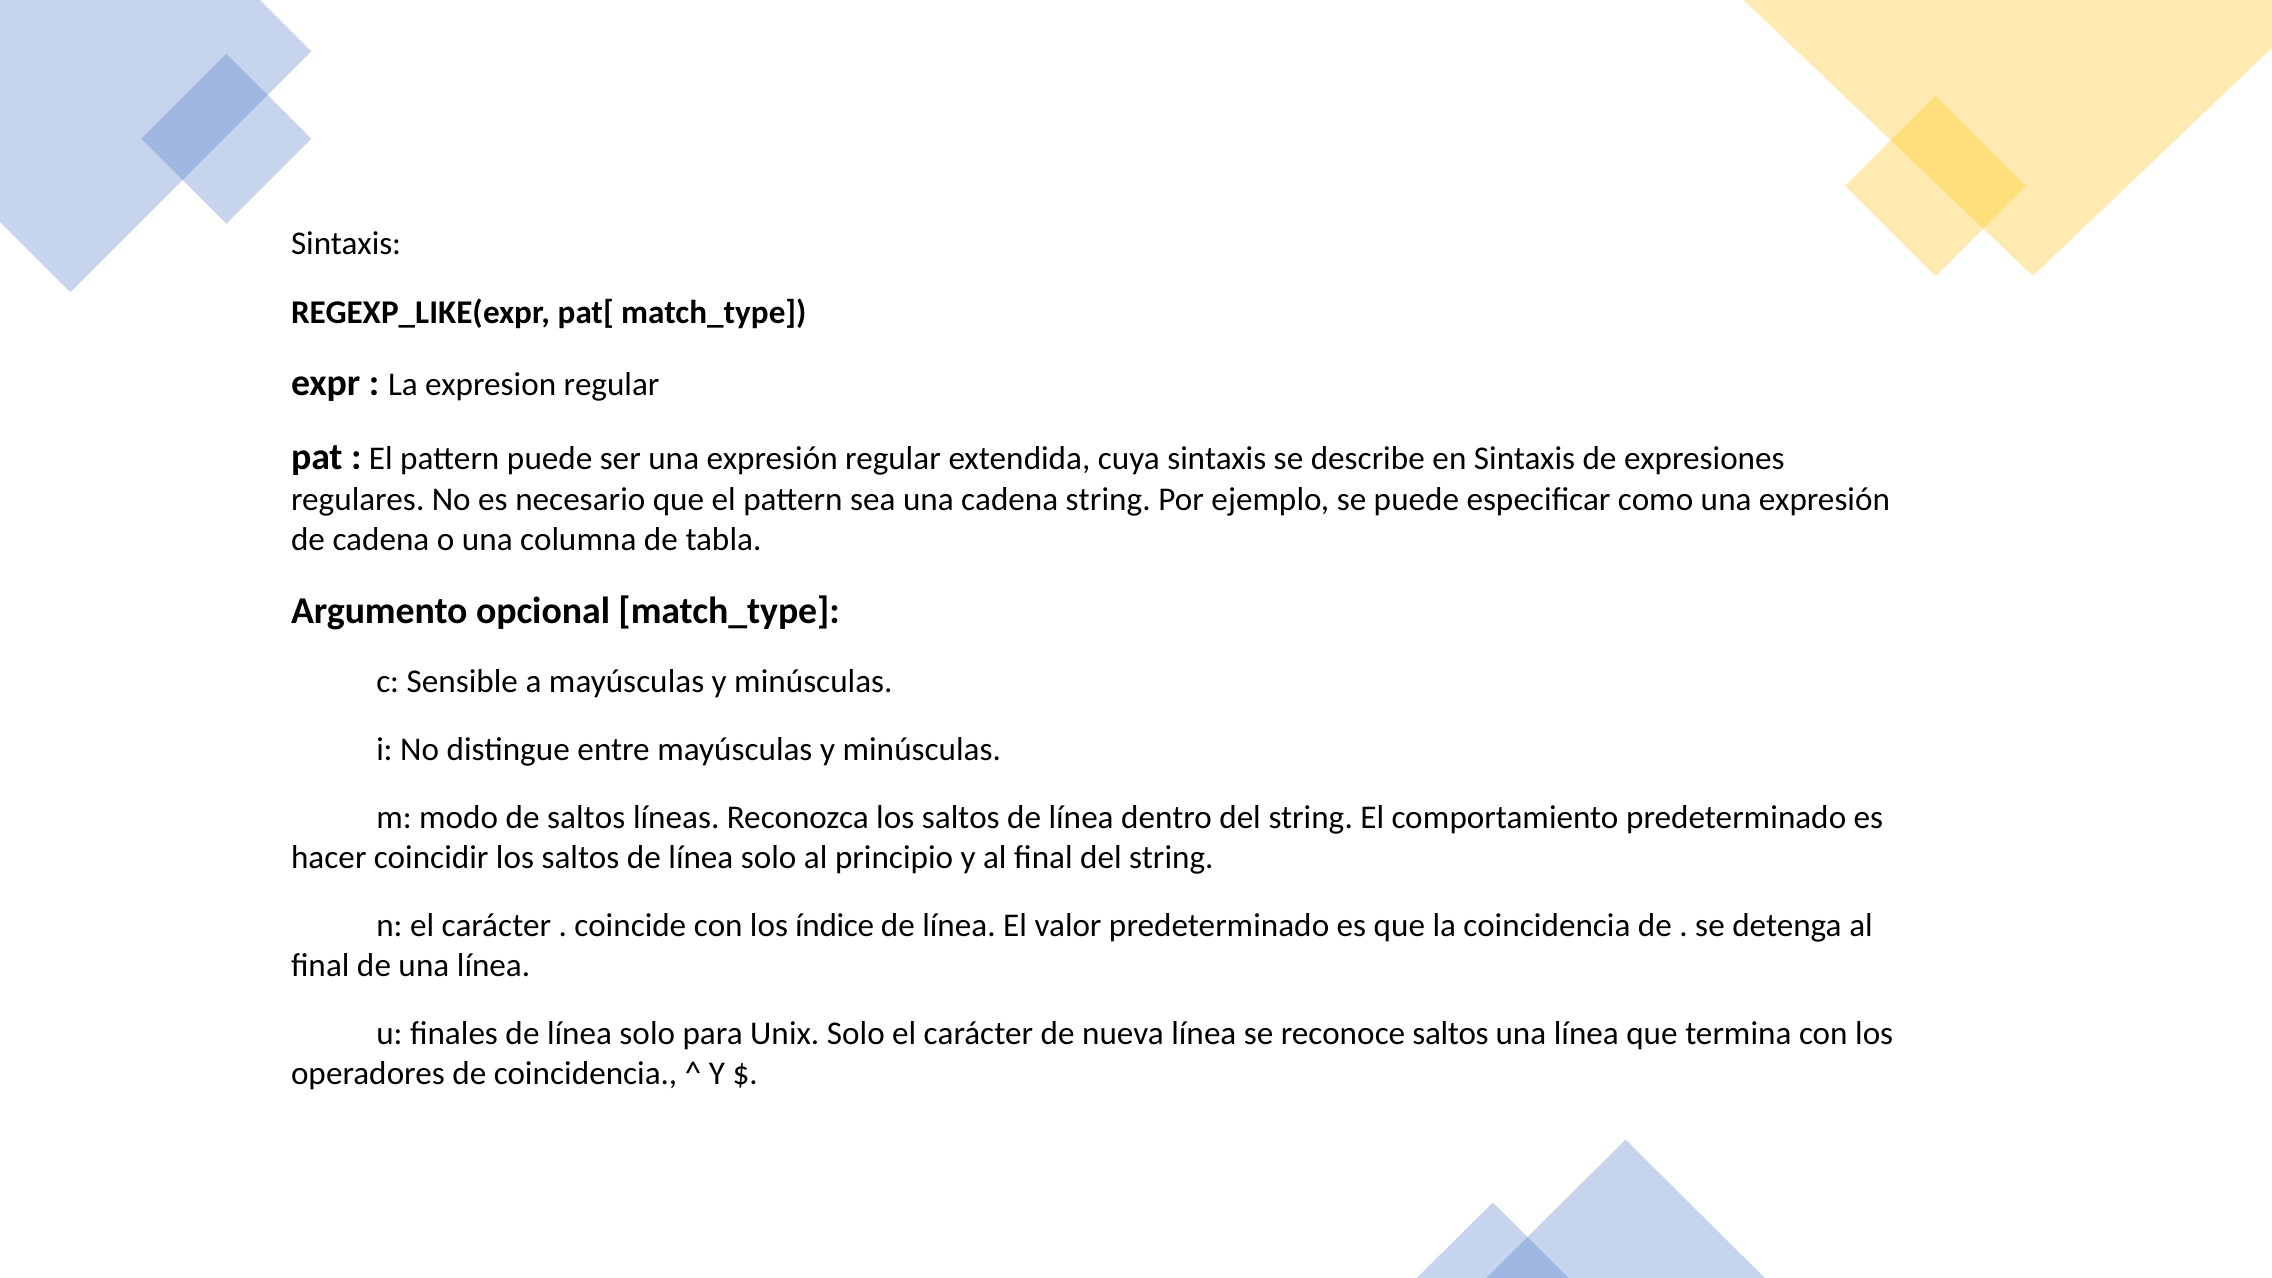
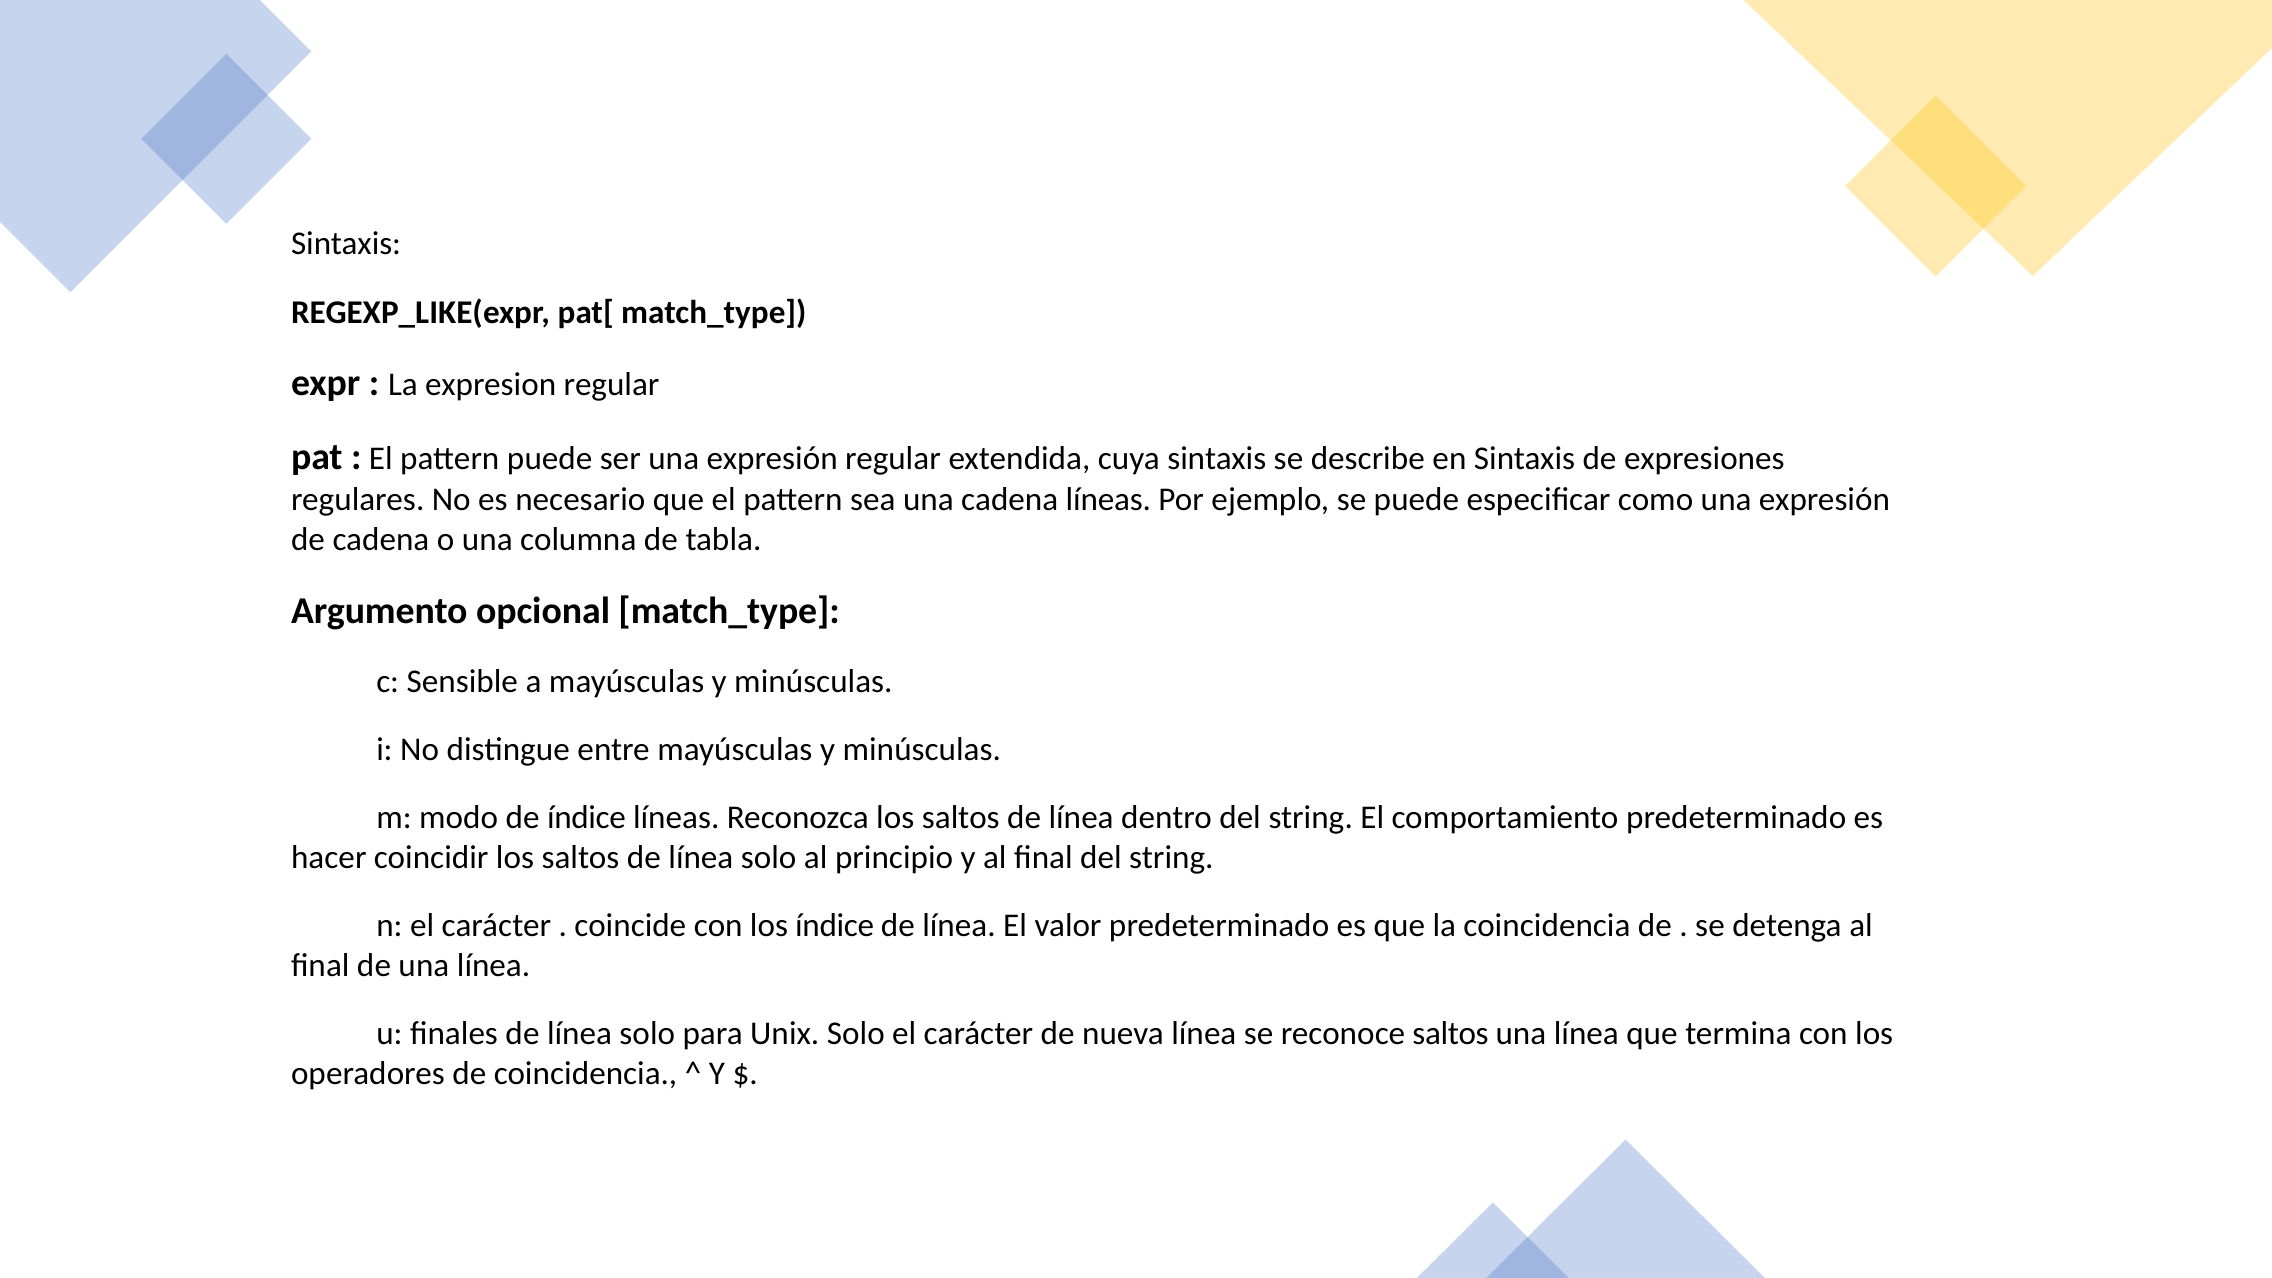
cadena string: string -> líneas (1108, 500)
de saltos: saltos -> índice (586, 818)
